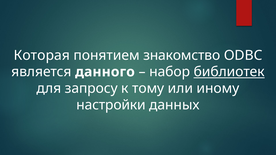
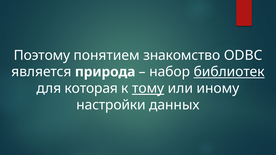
Которая: Которая -> Поэтому (42, 55)
данного: данного -> природа (105, 72)
запросу: запросу -> которая (91, 89)
тому underline: none -> present (148, 89)
